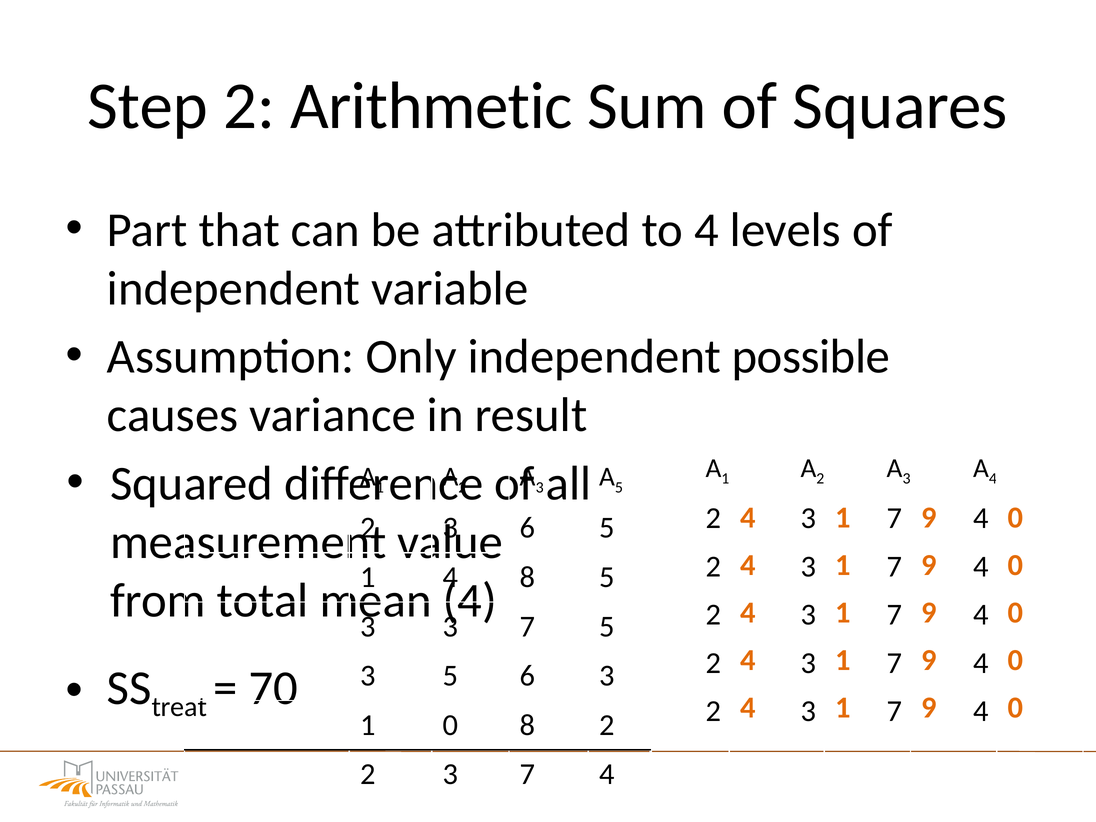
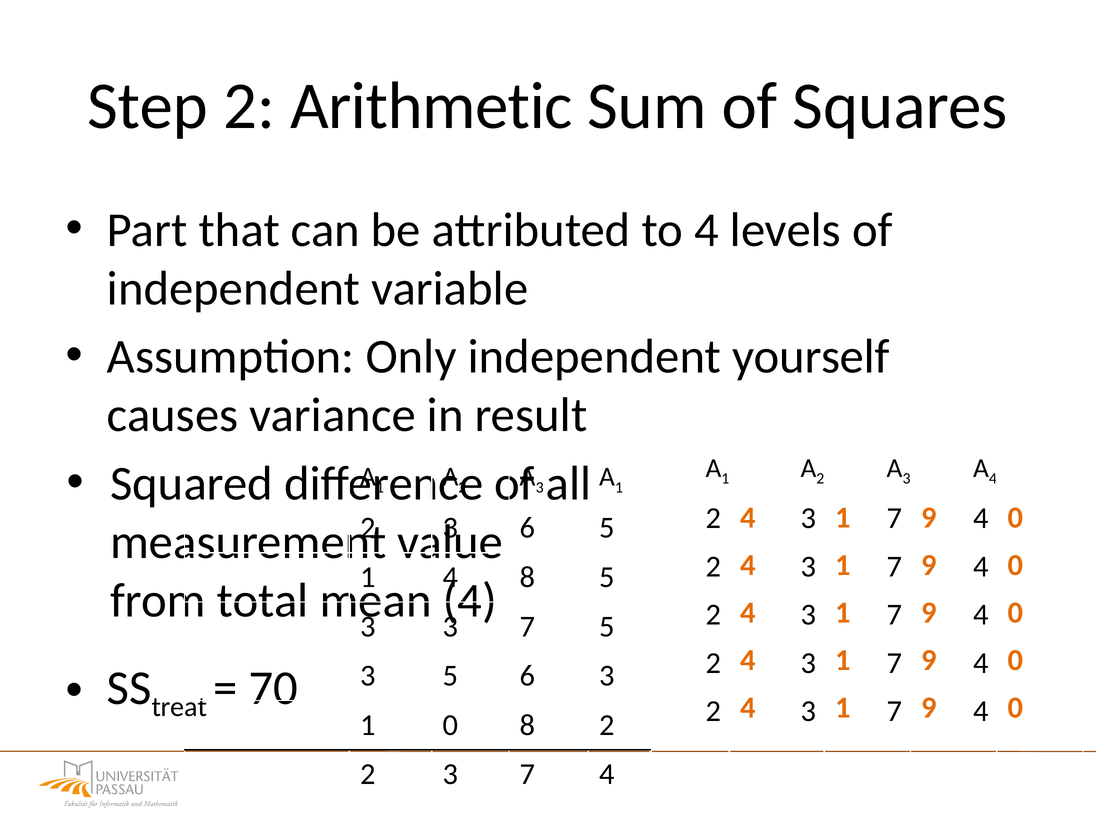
possible: possible -> yourself (811, 357)
5: 5 -> 1 (619, 487)
